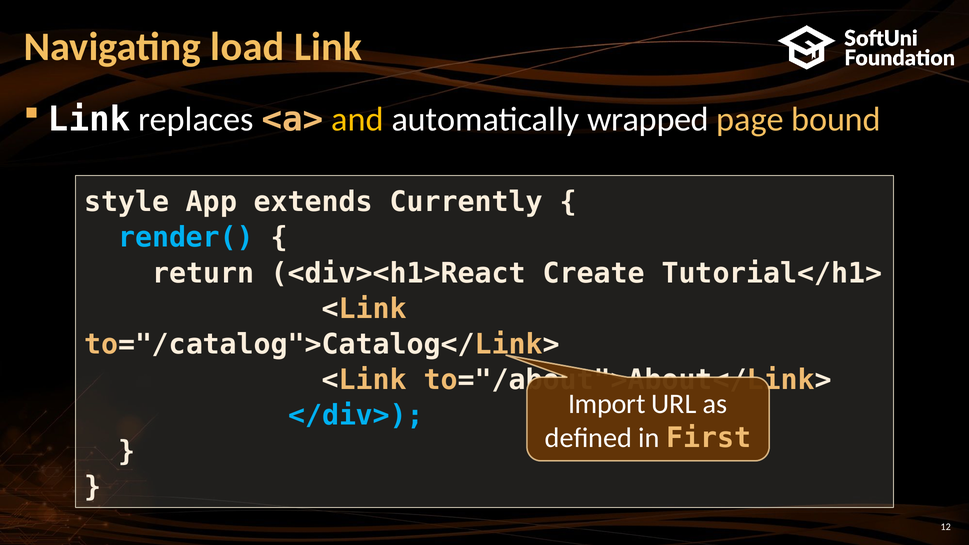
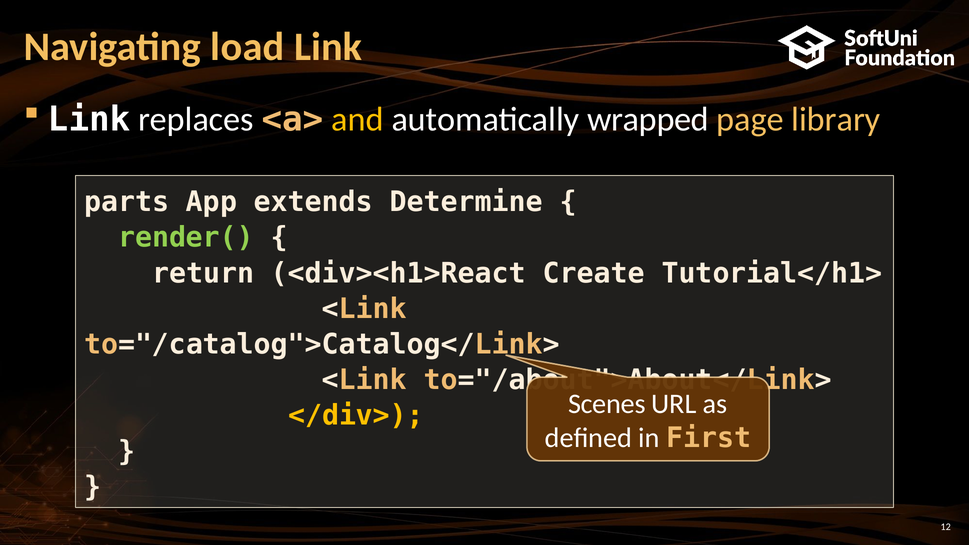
bound: bound -> library (836, 119)
style: style -> parts (127, 202)
Currently: Currently -> Determine (466, 202)
render( colour: light blue -> light green (186, 238)
Import: Import -> Scenes (607, 404)
</div> colour: light blue -> yellow (356, 416)
